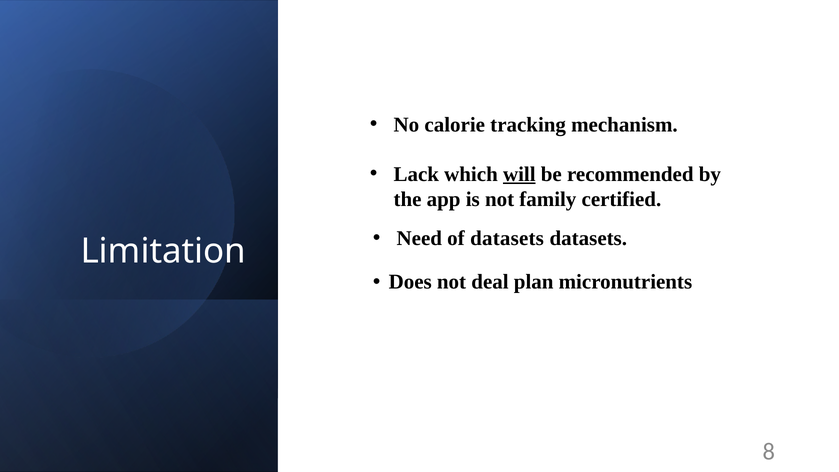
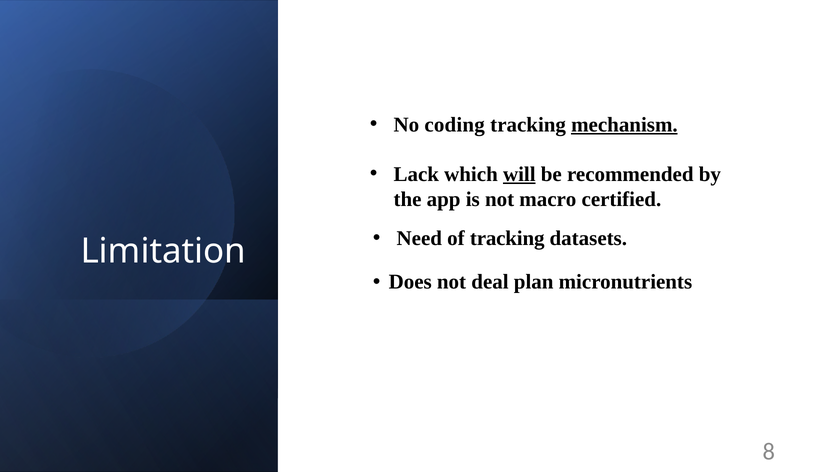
calorie: calorie -> coding (455, 125)
mechanism underline: none -> present (624, 125)
family: family -> macro (548, 199)
of datasets: datasets -> tracking (507, 238)
